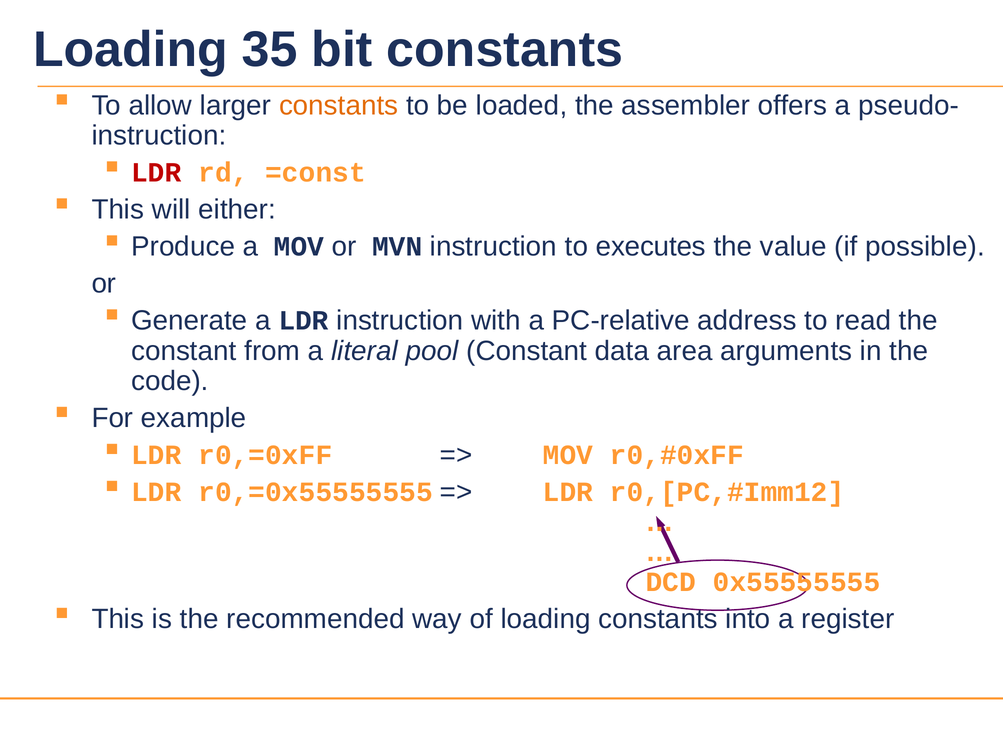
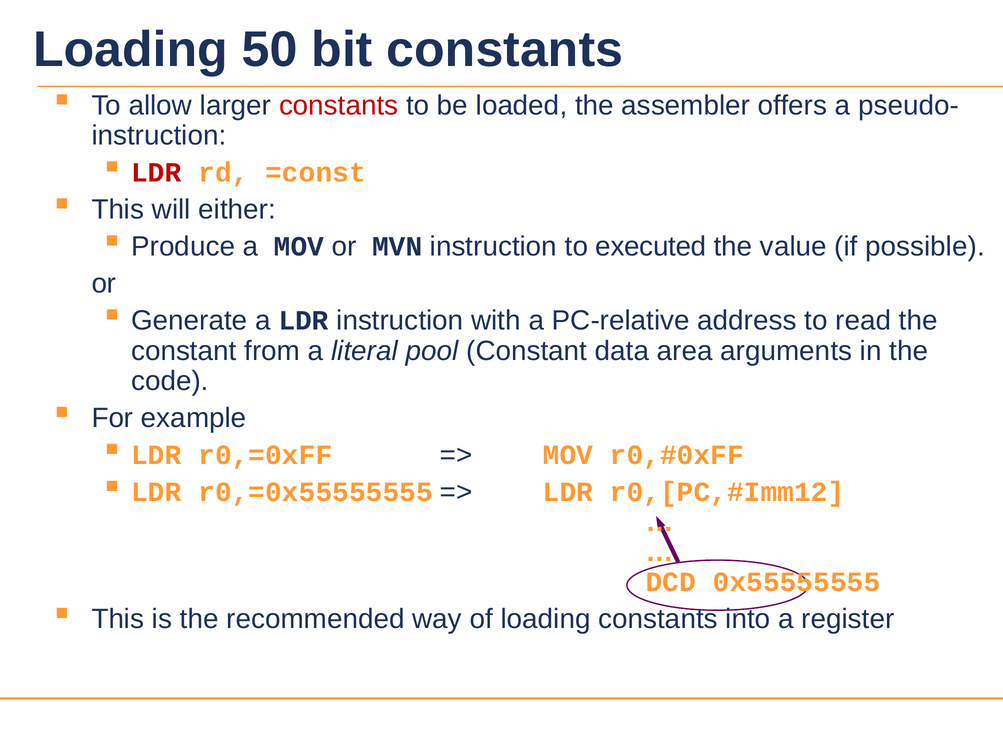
35: 35 -> 50 (270, 50)
constants colour: orange -> red (339, 106)
executes: executes -> executed (651, 247)
